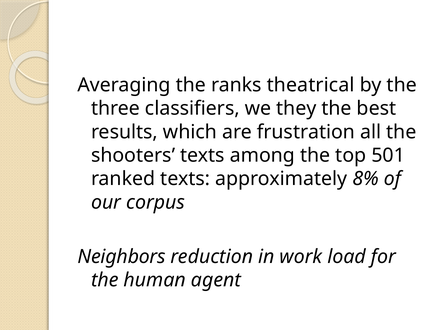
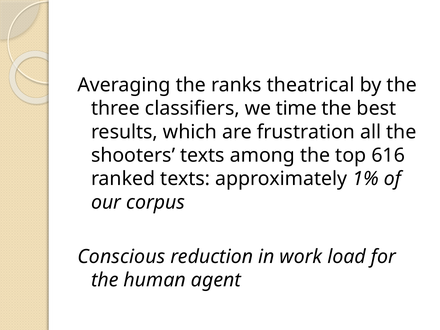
they: they -> time (296, 108)
501: 501 -> 616 (388, 155)
8%: 8% -> 1% (366, 179)
Neighbors: Neighbors -> Conscious (121, 257)
